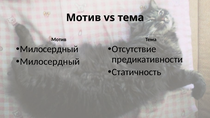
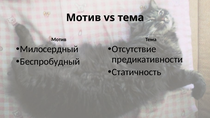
Милосердный: Милосердный -> Беспробудный (50, 62)
